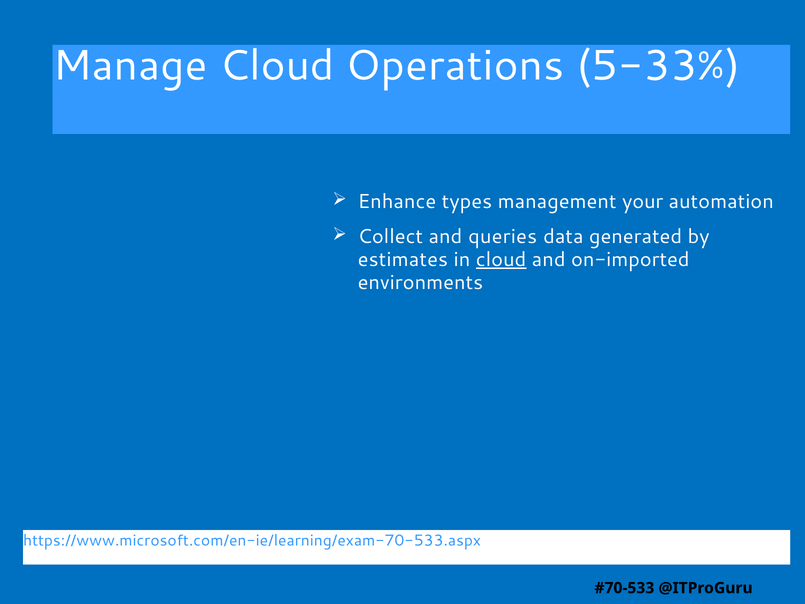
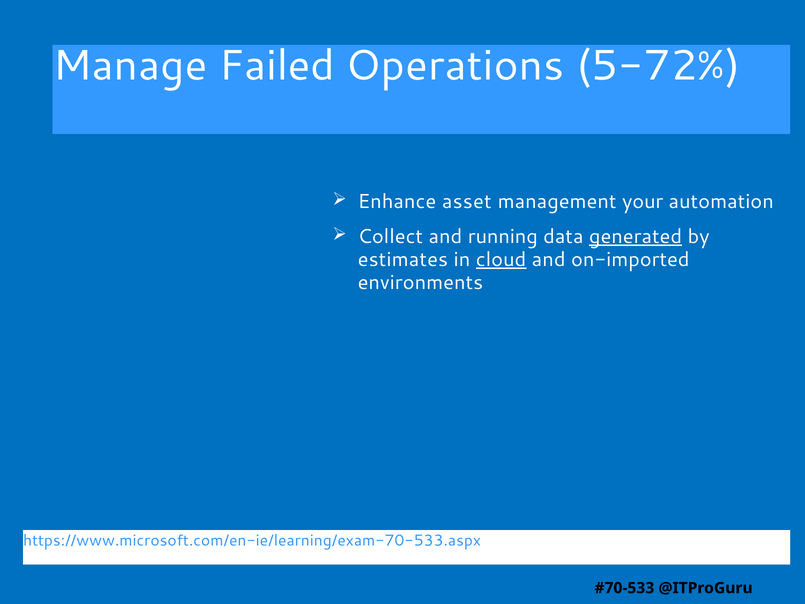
Manage Cloud: Cloud -> Failed (277, 65)
5-33%: 5-33% -> 5-72% (658, 65)
types: types -> asset (467, 202)
queries: queries -> running (503, 237)
generated underline: none -> present (636, 237)
